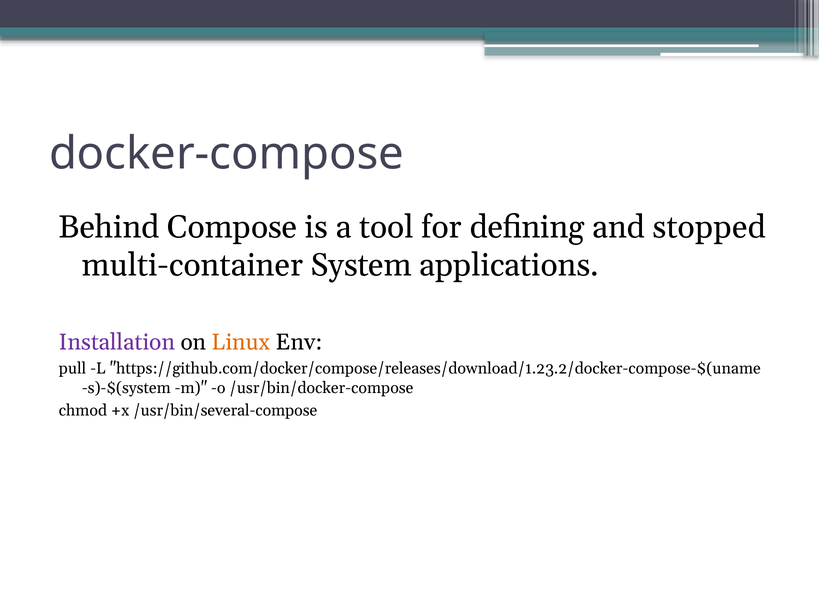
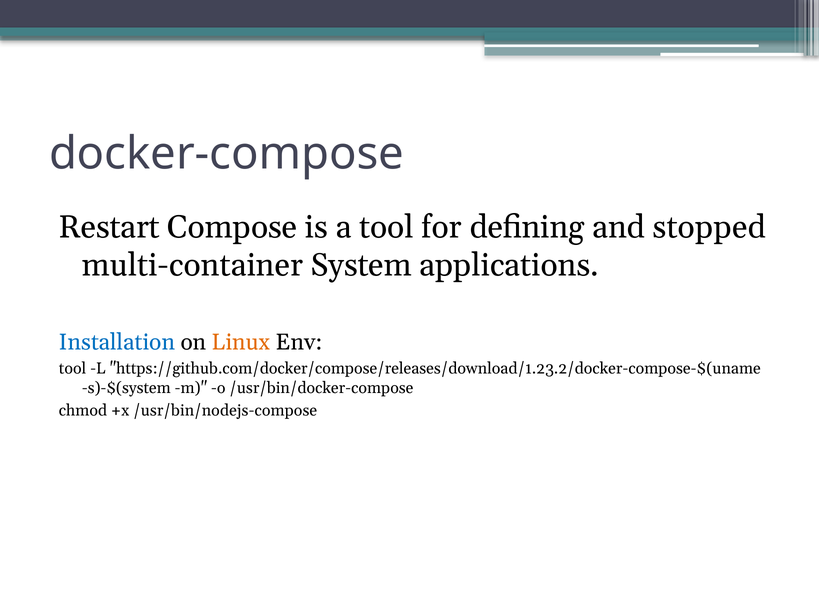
Behind: Behind -> Restart (109, 227)
Installation colour: purple -> blue (117, 342)
pull: pull -> tool (73, 368)
/usr/bin/several-compose: /usr/bin/several-compose -> /usr/bin/nodejs-compose (225, 410)
